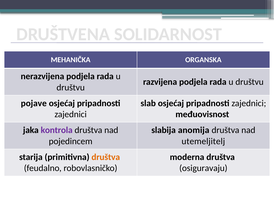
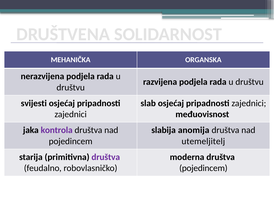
pojave: pojave -> svijesti (34, 103)
društva colour: orange -> purple (106, 157)
osiguravaju: osiguravaju -> pojedincem (203, 169)
